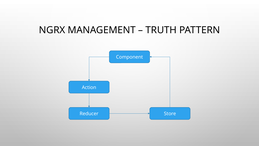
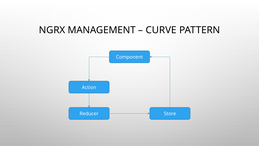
TRUTH: TRUTH -> CURVE (161, 30)
